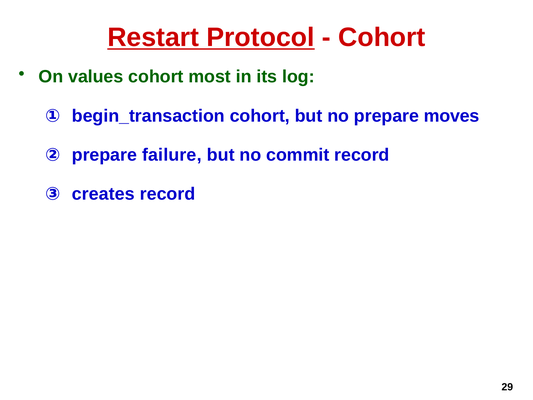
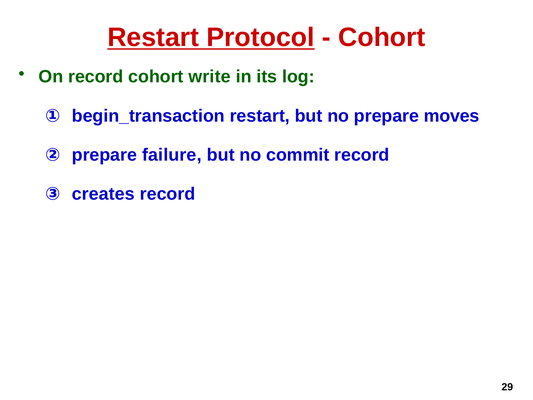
On values: values -> record (96, 77)
most: most -> write (210, 77)
begin_transaction cohort: cohort -> restart (260, 116)
